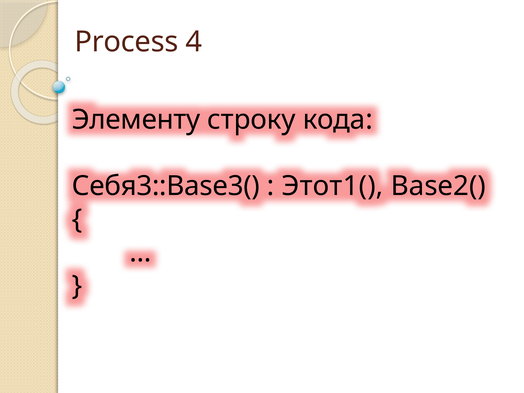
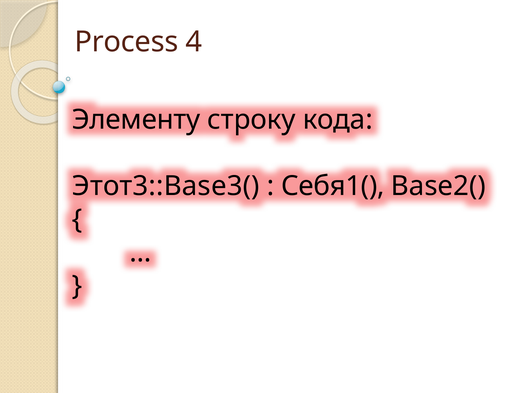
Себя3::Base3(: Себя3::Base3( -> Этот3::Base3( (166, 186)
Этот1(: Этот1( -> Себя1( (333, 186)
